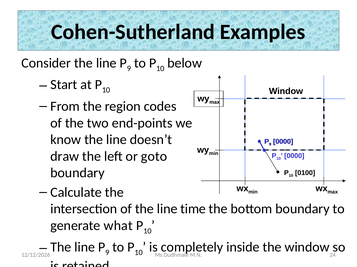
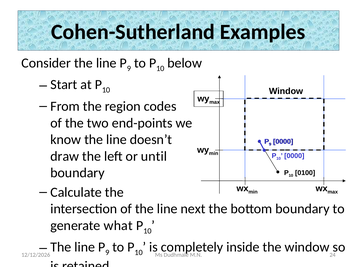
goto: goto -> until (154, 157)
time: time -> next (193, 209)
